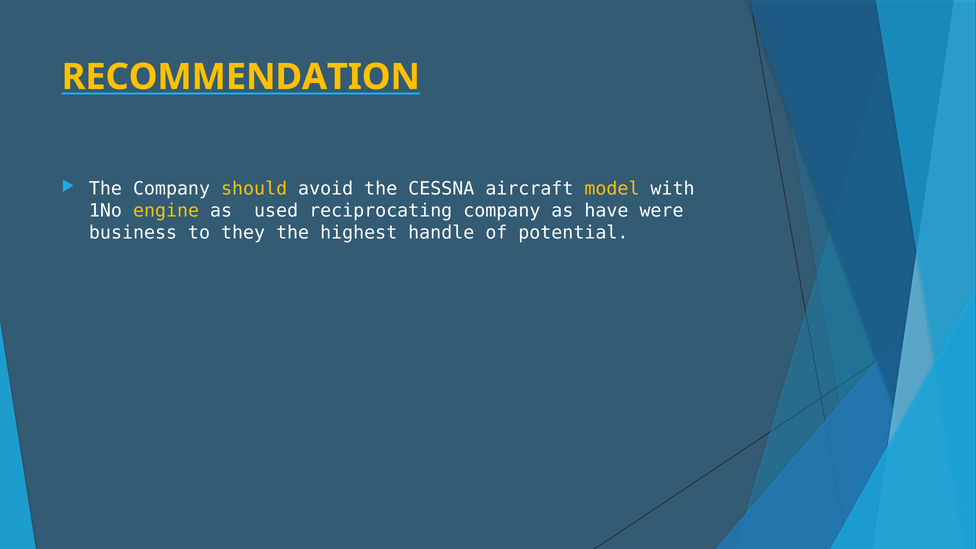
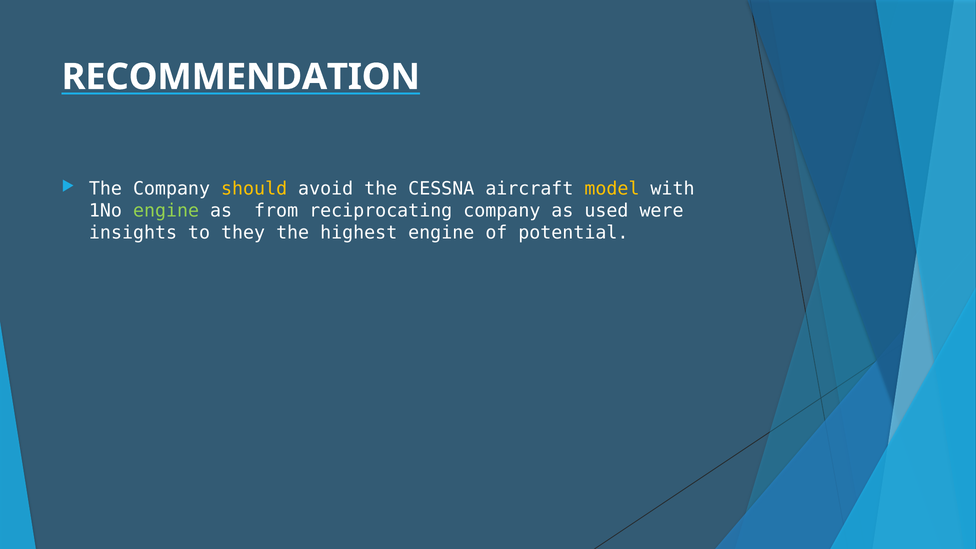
RECOMMENDATION colour: yellow -> white (241, 77)
engine colour: yellow -> light green (166, 211)
used: used -> from (276, 211)
have: have -> used (606, 211)
business: business -> insights (133, 233)
highest handle: handle -> engine (441, 233)
